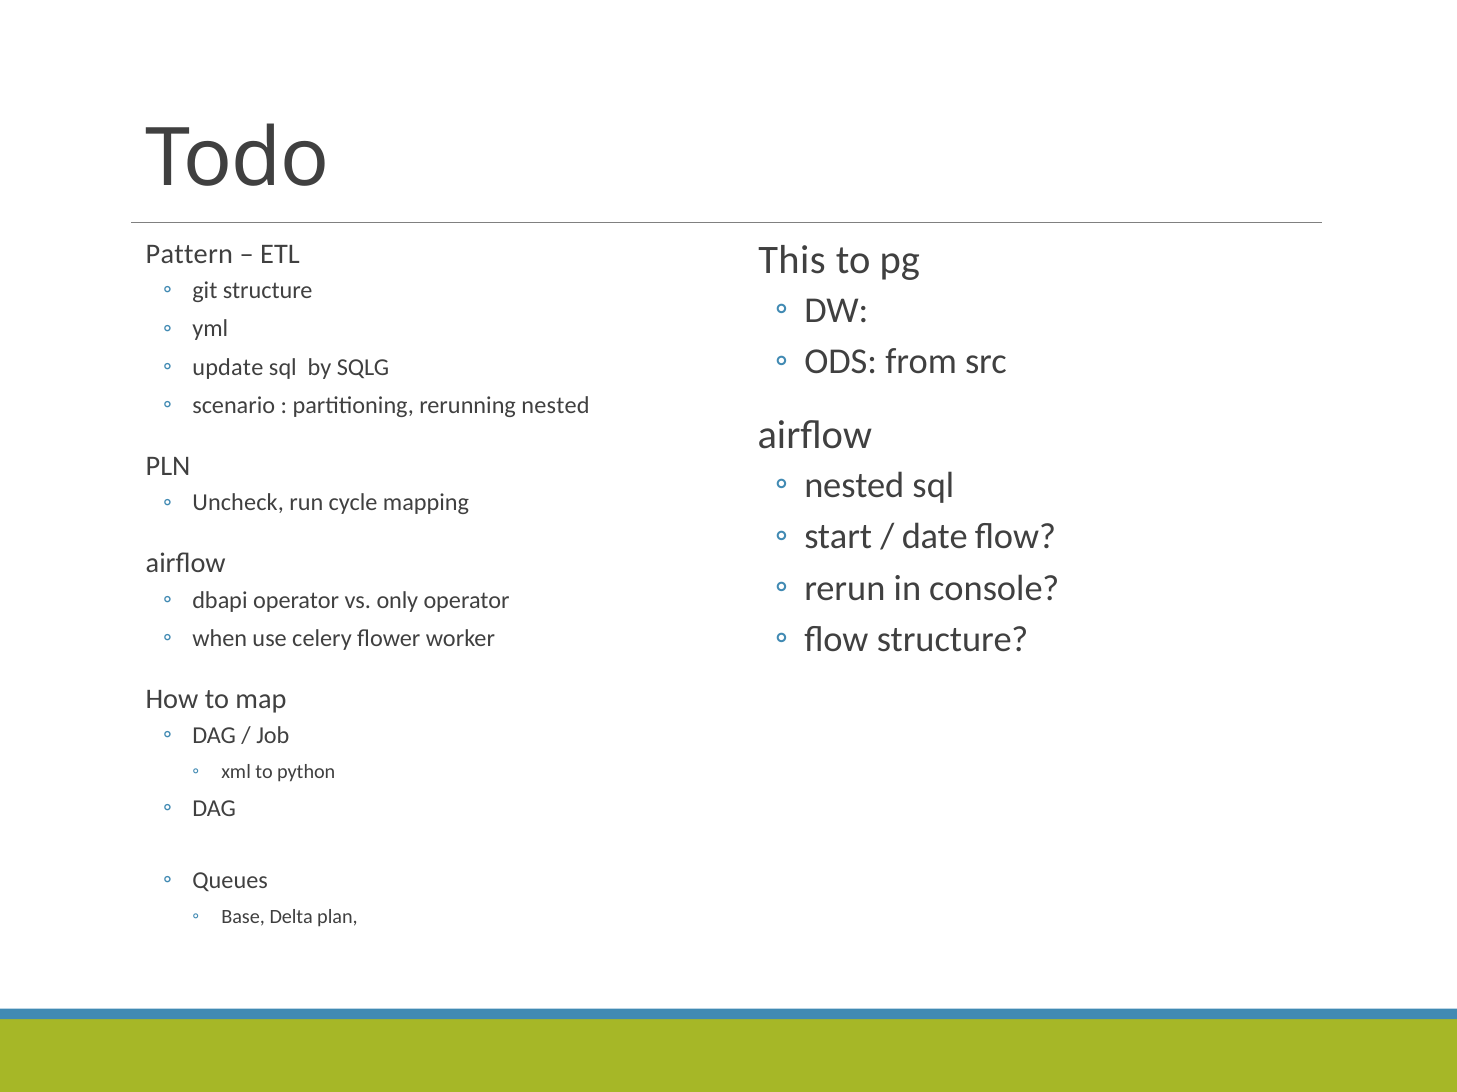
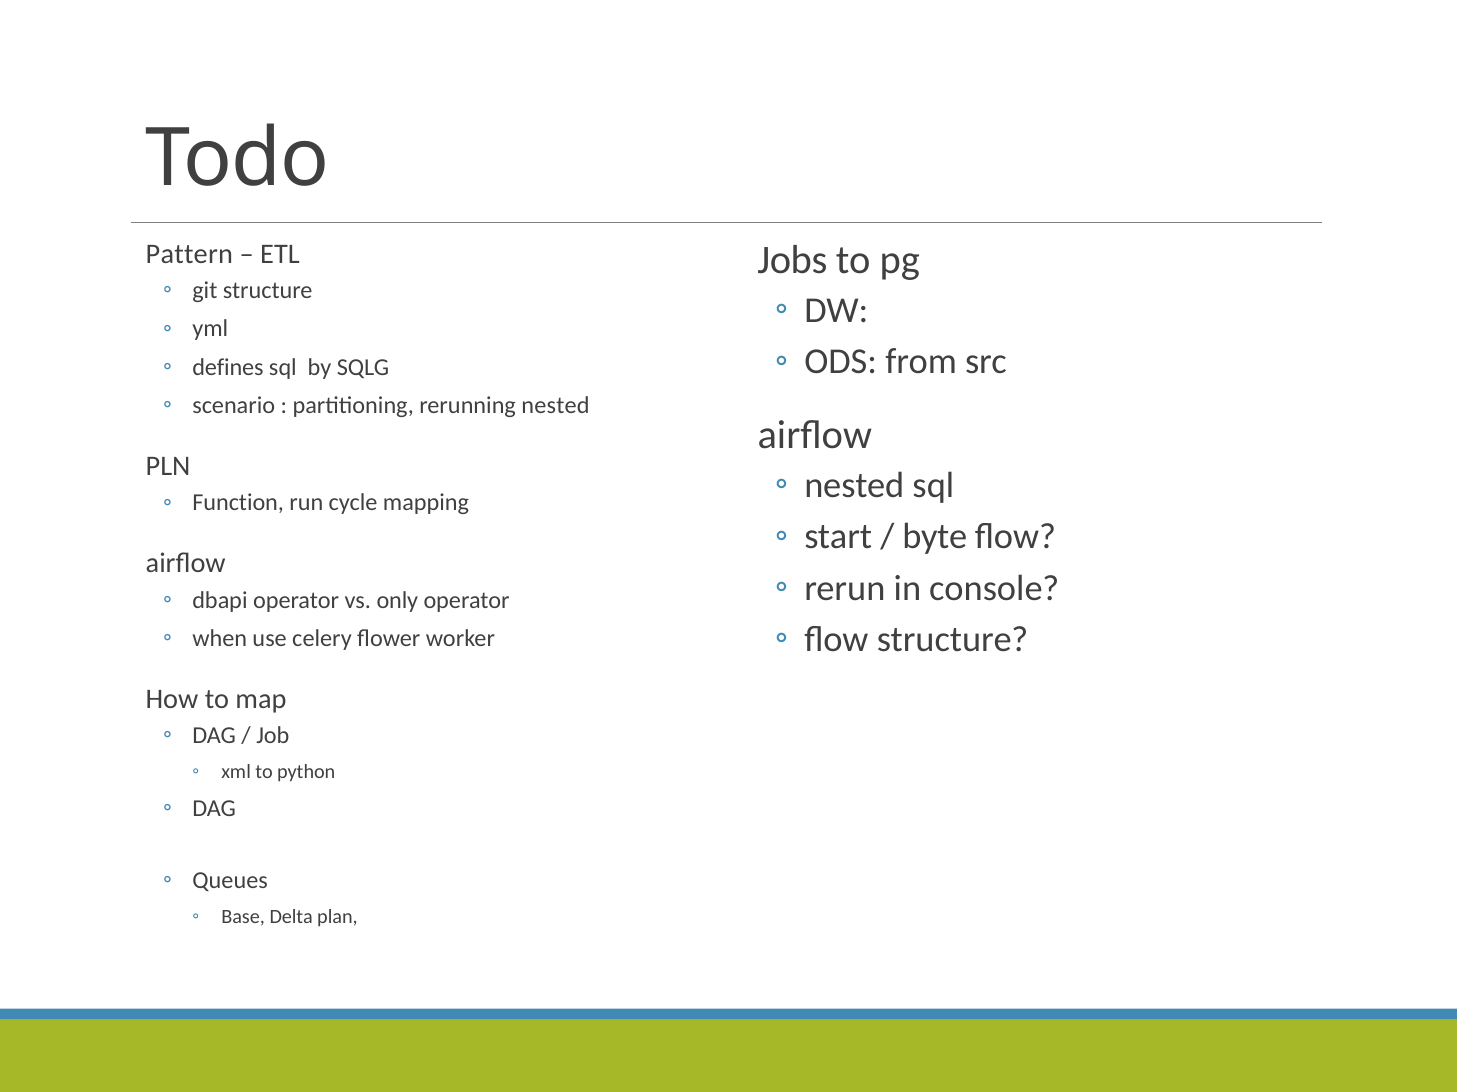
This: This -> Jobs (792, 261)
update: update -> defines (228, 367)
Uncheck: Uncheck -> Function (238, 503)
date: date -> byte (935, 537)
